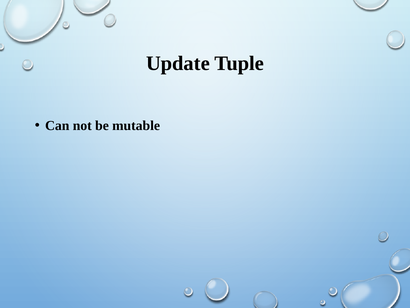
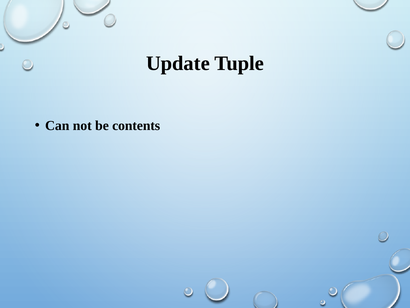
mutable: mutable -> contents (136, 126)
